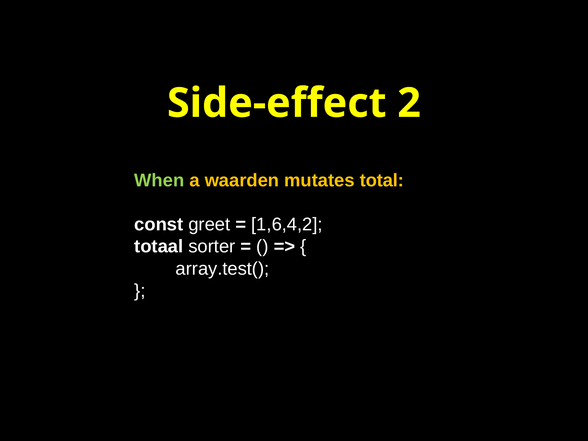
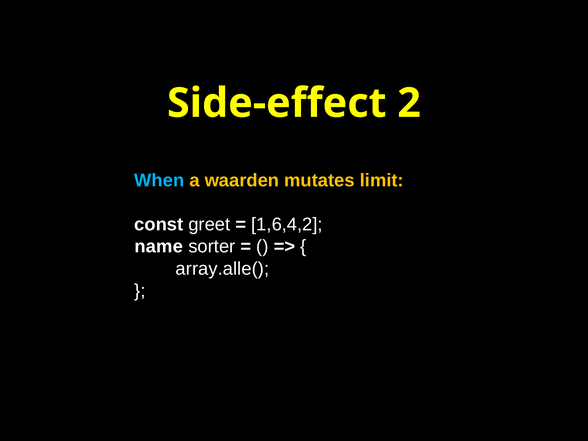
When colour: light green -> light blue (159, 180)
total: total -> limit (382, 180)
totaal: totaal -> name (159, 247)
array.test(: array.test( -> array.alle( (222, 269)
